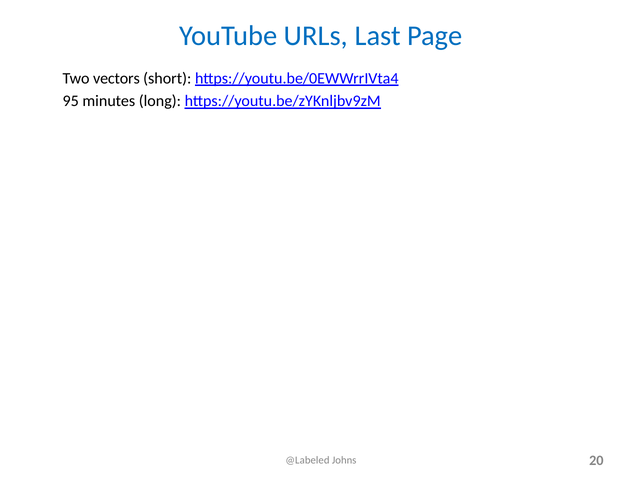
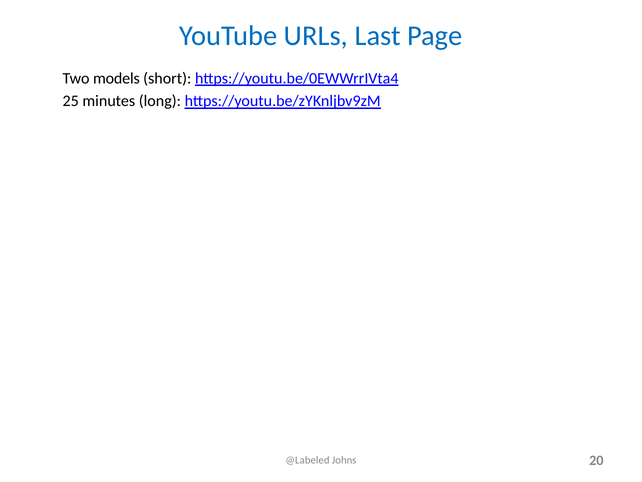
vectors: vectors -> models (116, 78)
95: 95 -> 25 (71, 101)
